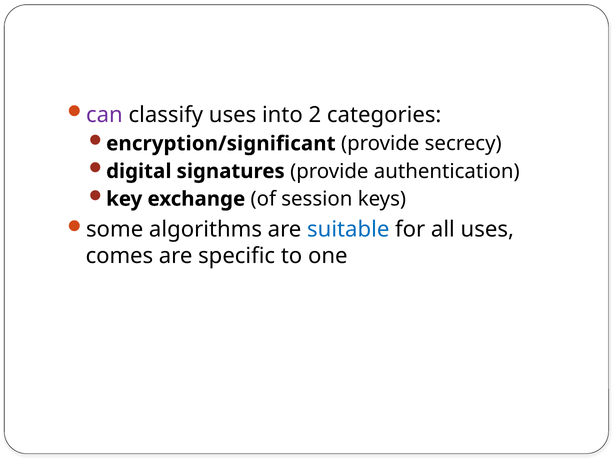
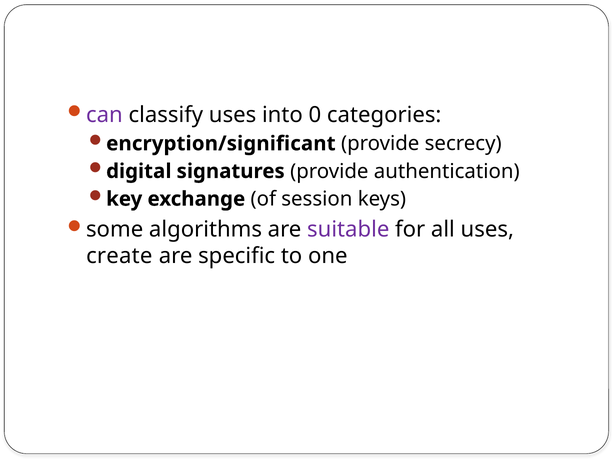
2: 2 -> 0 (315, 115)
suitable colour: blue -> purple (348, 229)
comes: comes -> create (119, 256)
